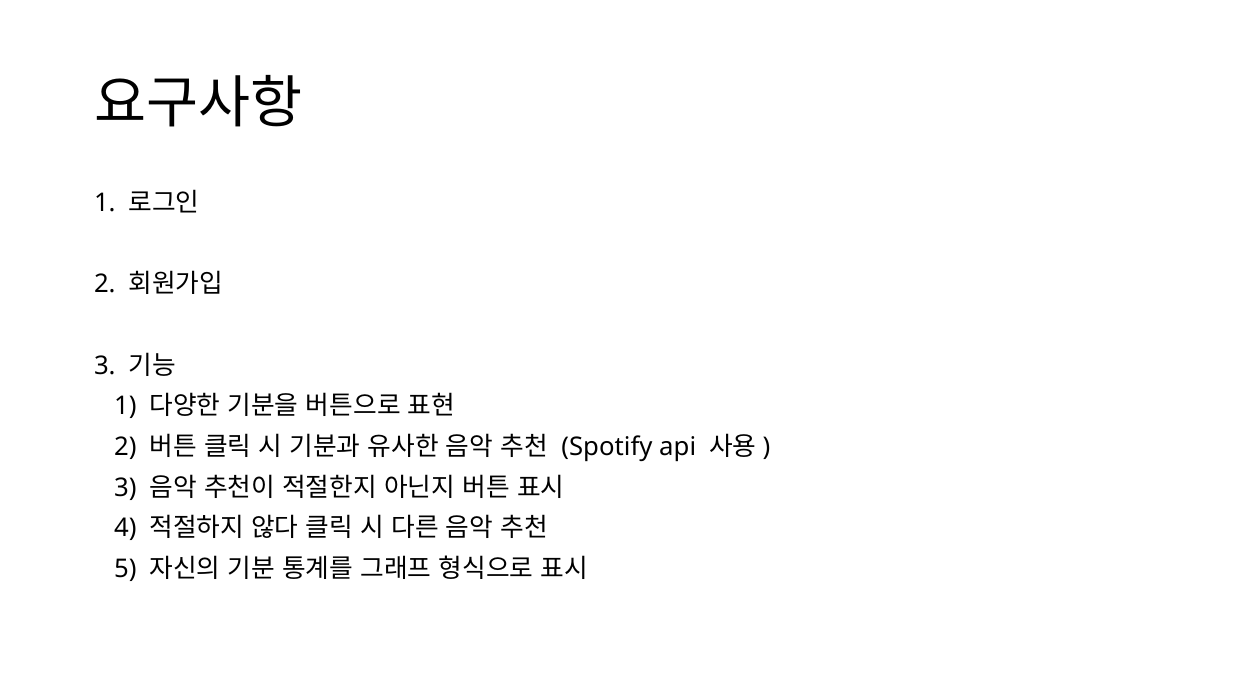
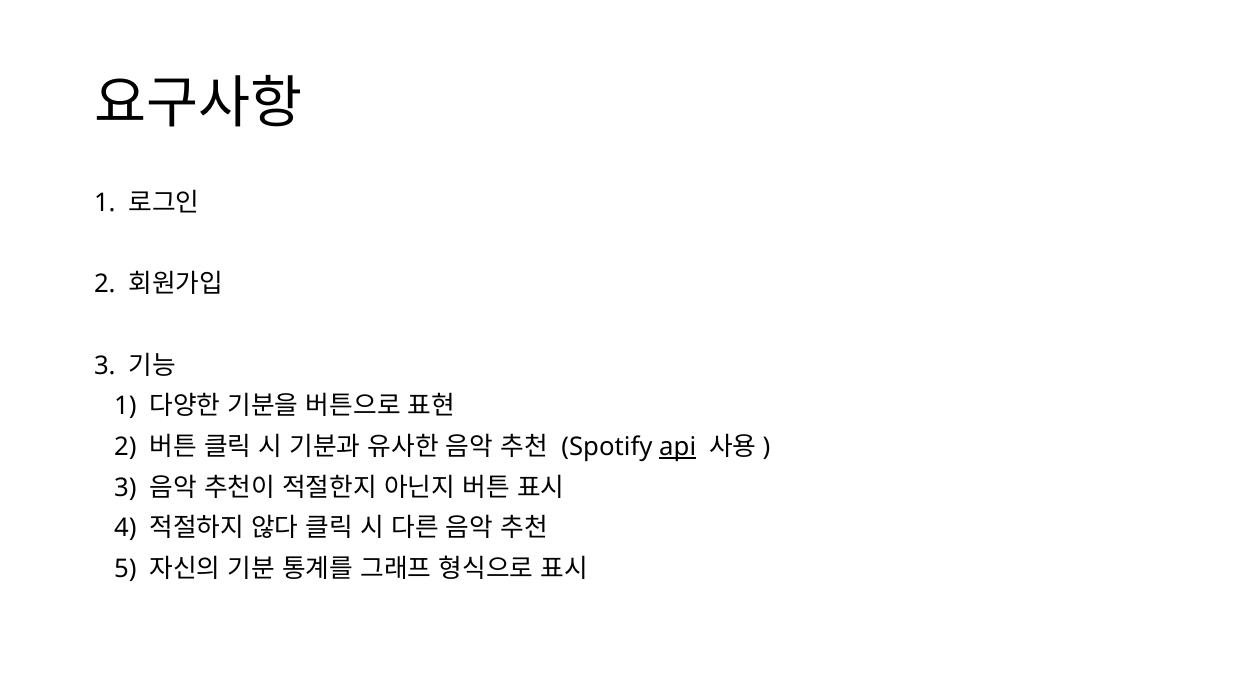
api underline: none -> present (678, 447)
